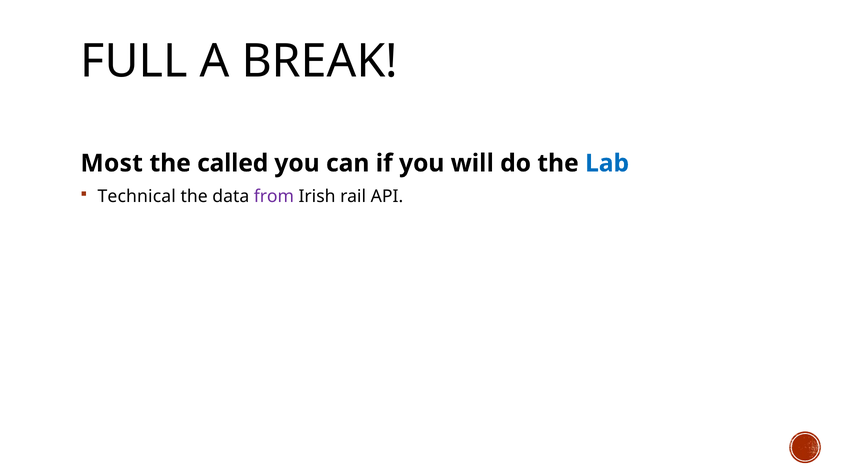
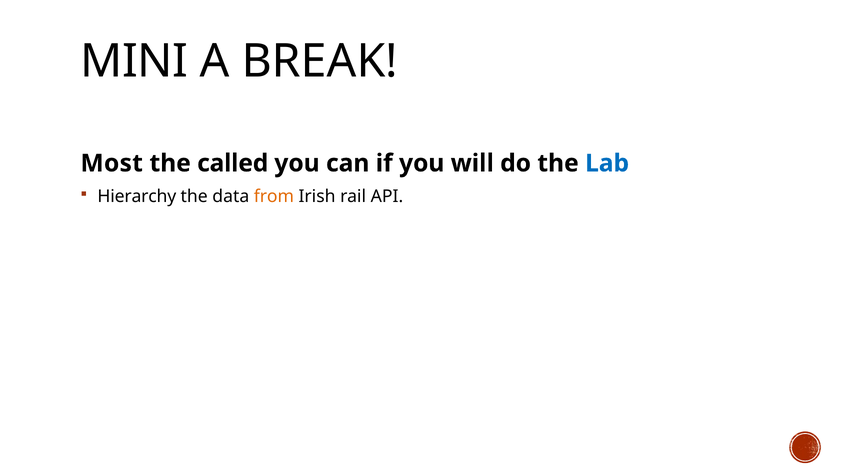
FULL: FULL -> MINI (134, 62)
Technical: Technical -> Hierarchy (137, 197)
from colour: purple -> orange (274, 197)
